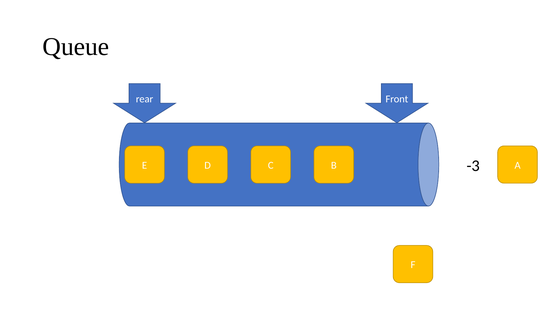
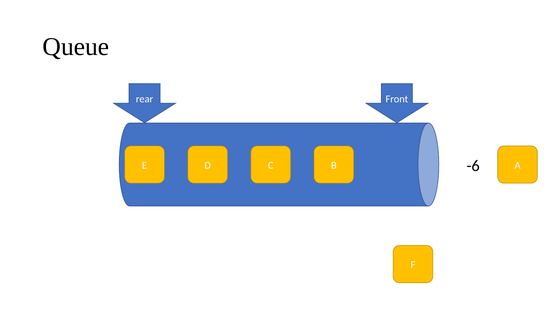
-3: -3 -> -6 (473, 166)
